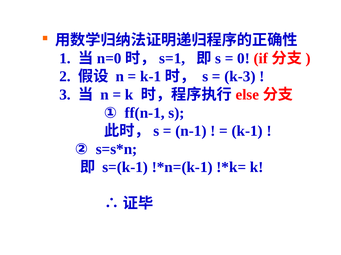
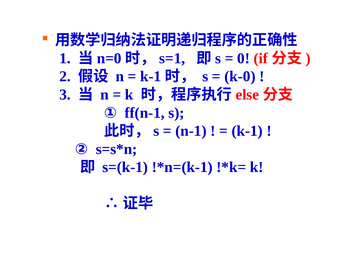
k-3: k-3 -> k-0 (240, 77)
